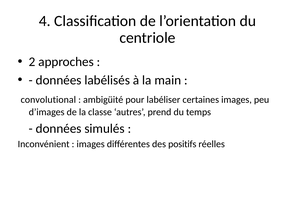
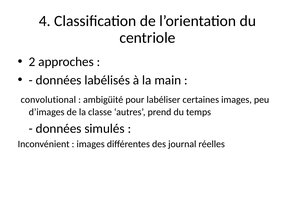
positifs: positifs -> journal (182, 144)
